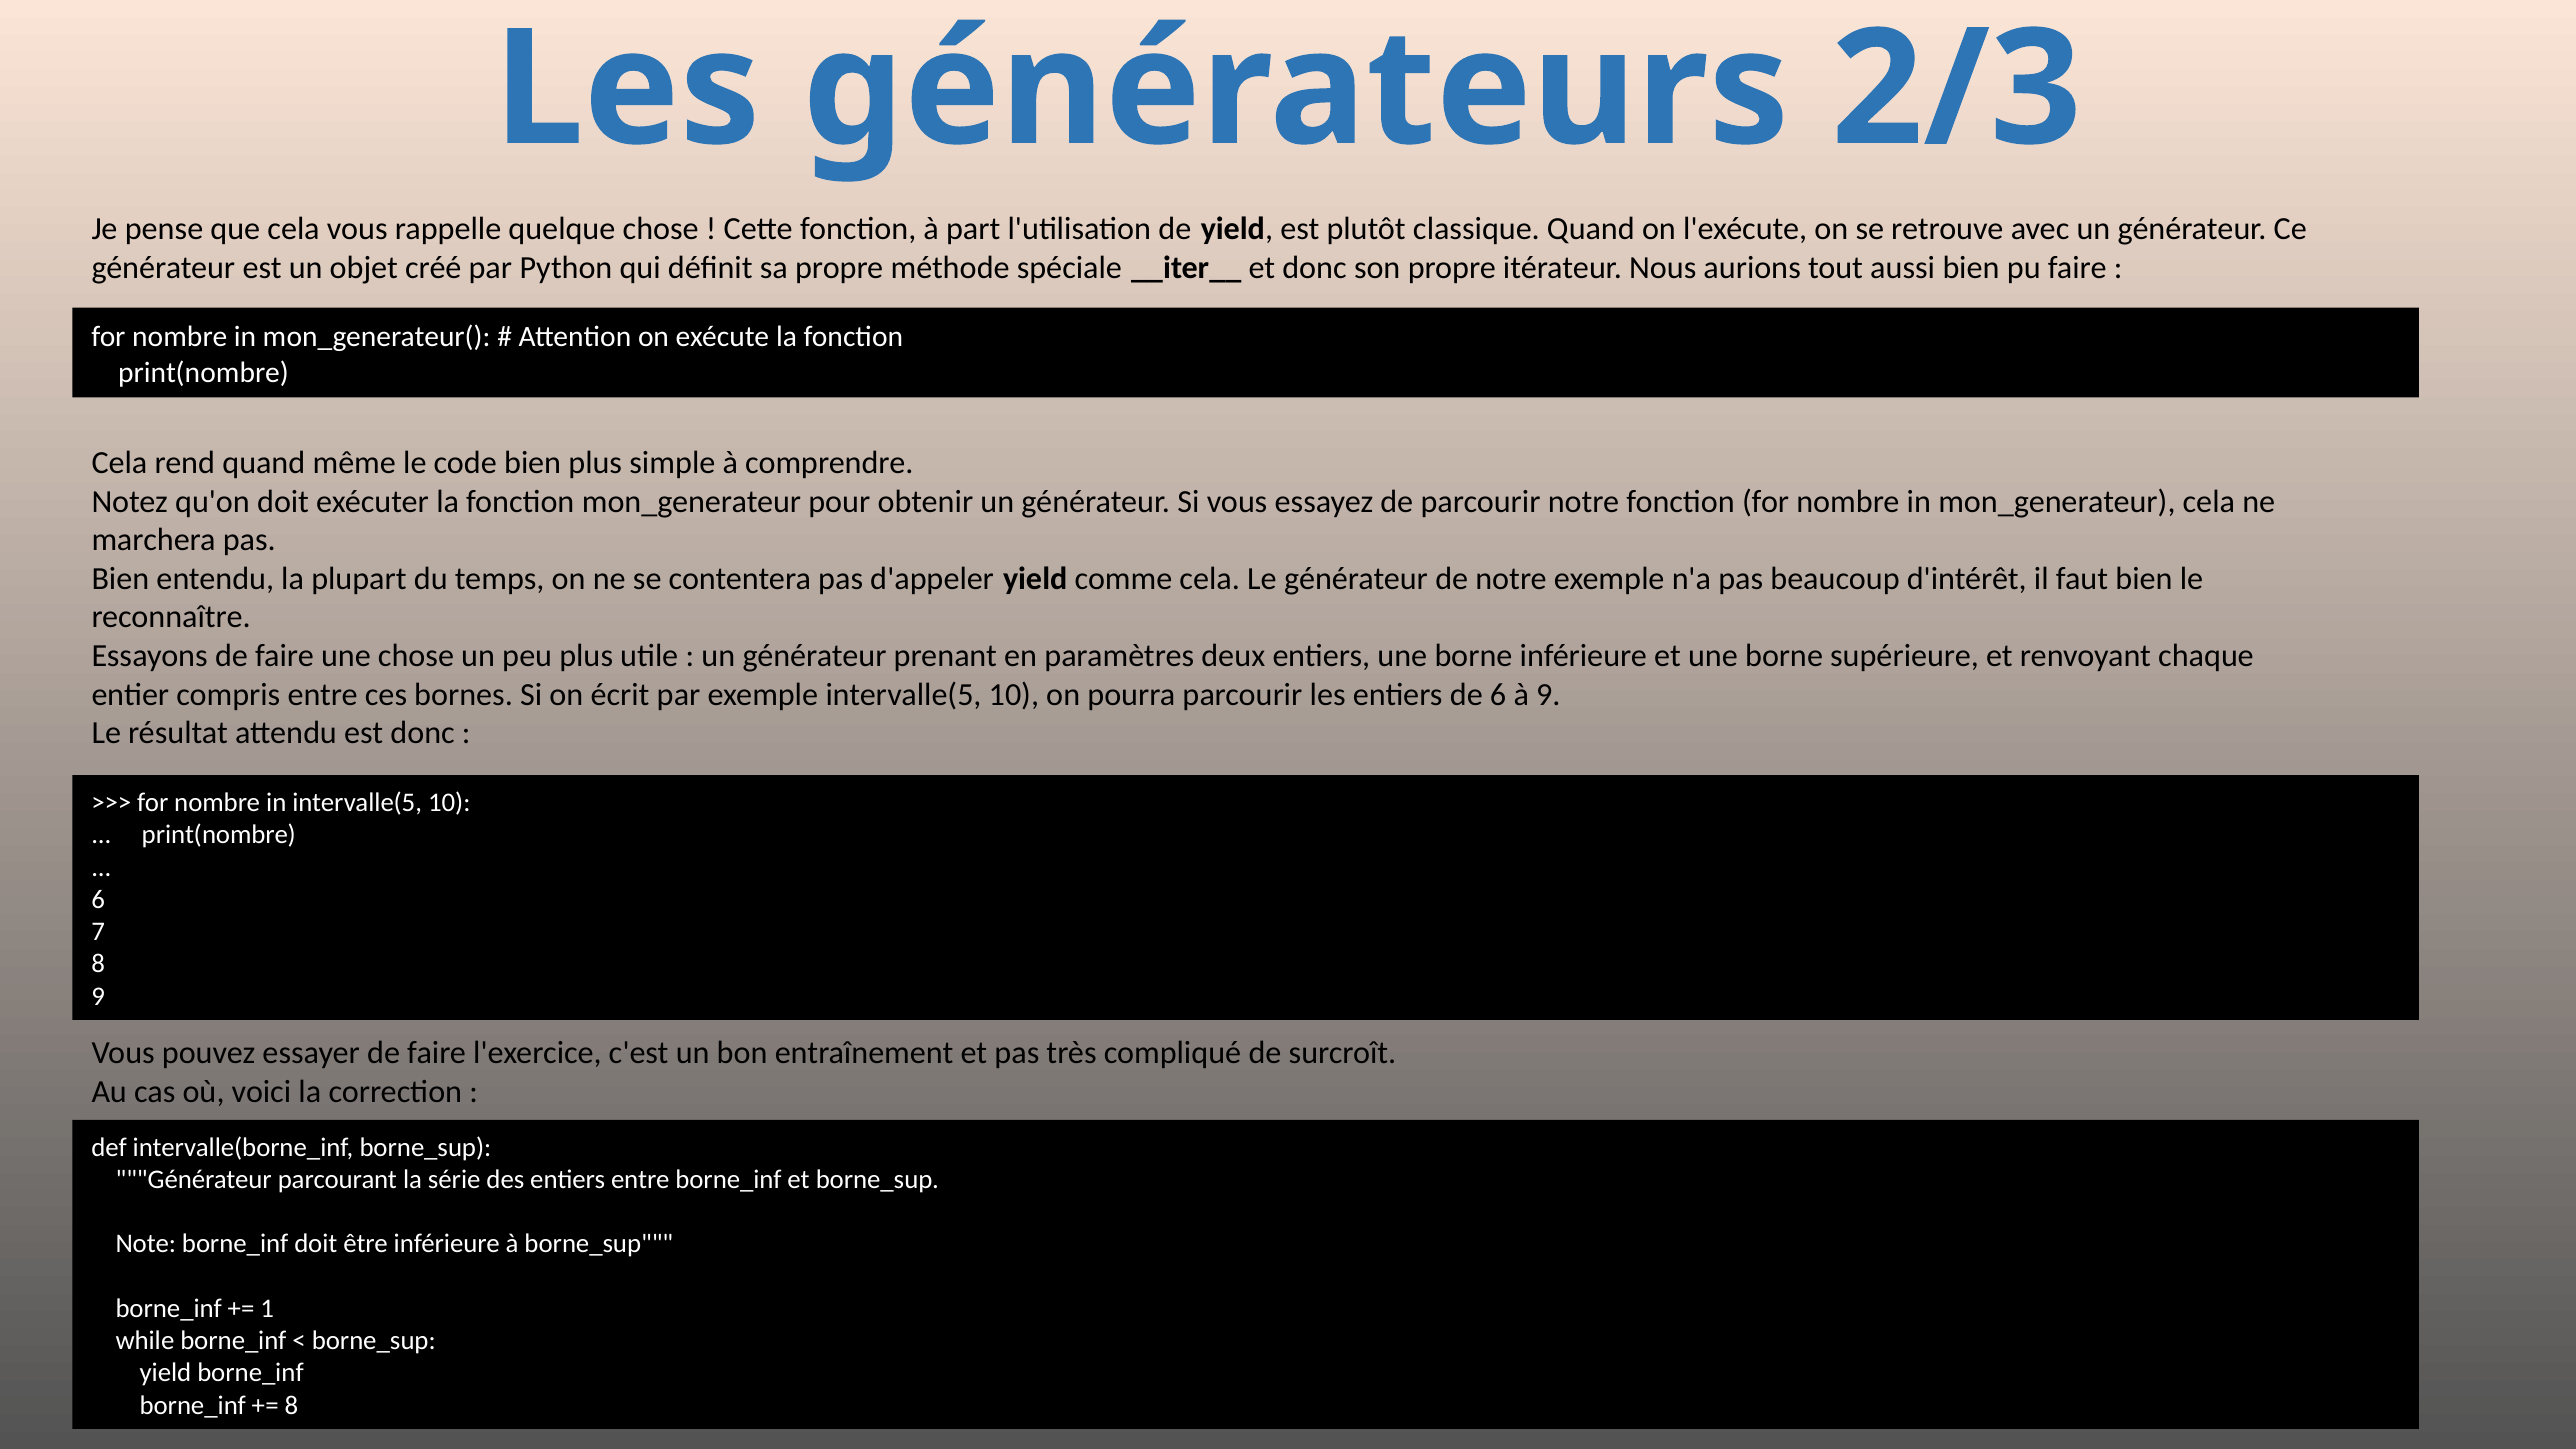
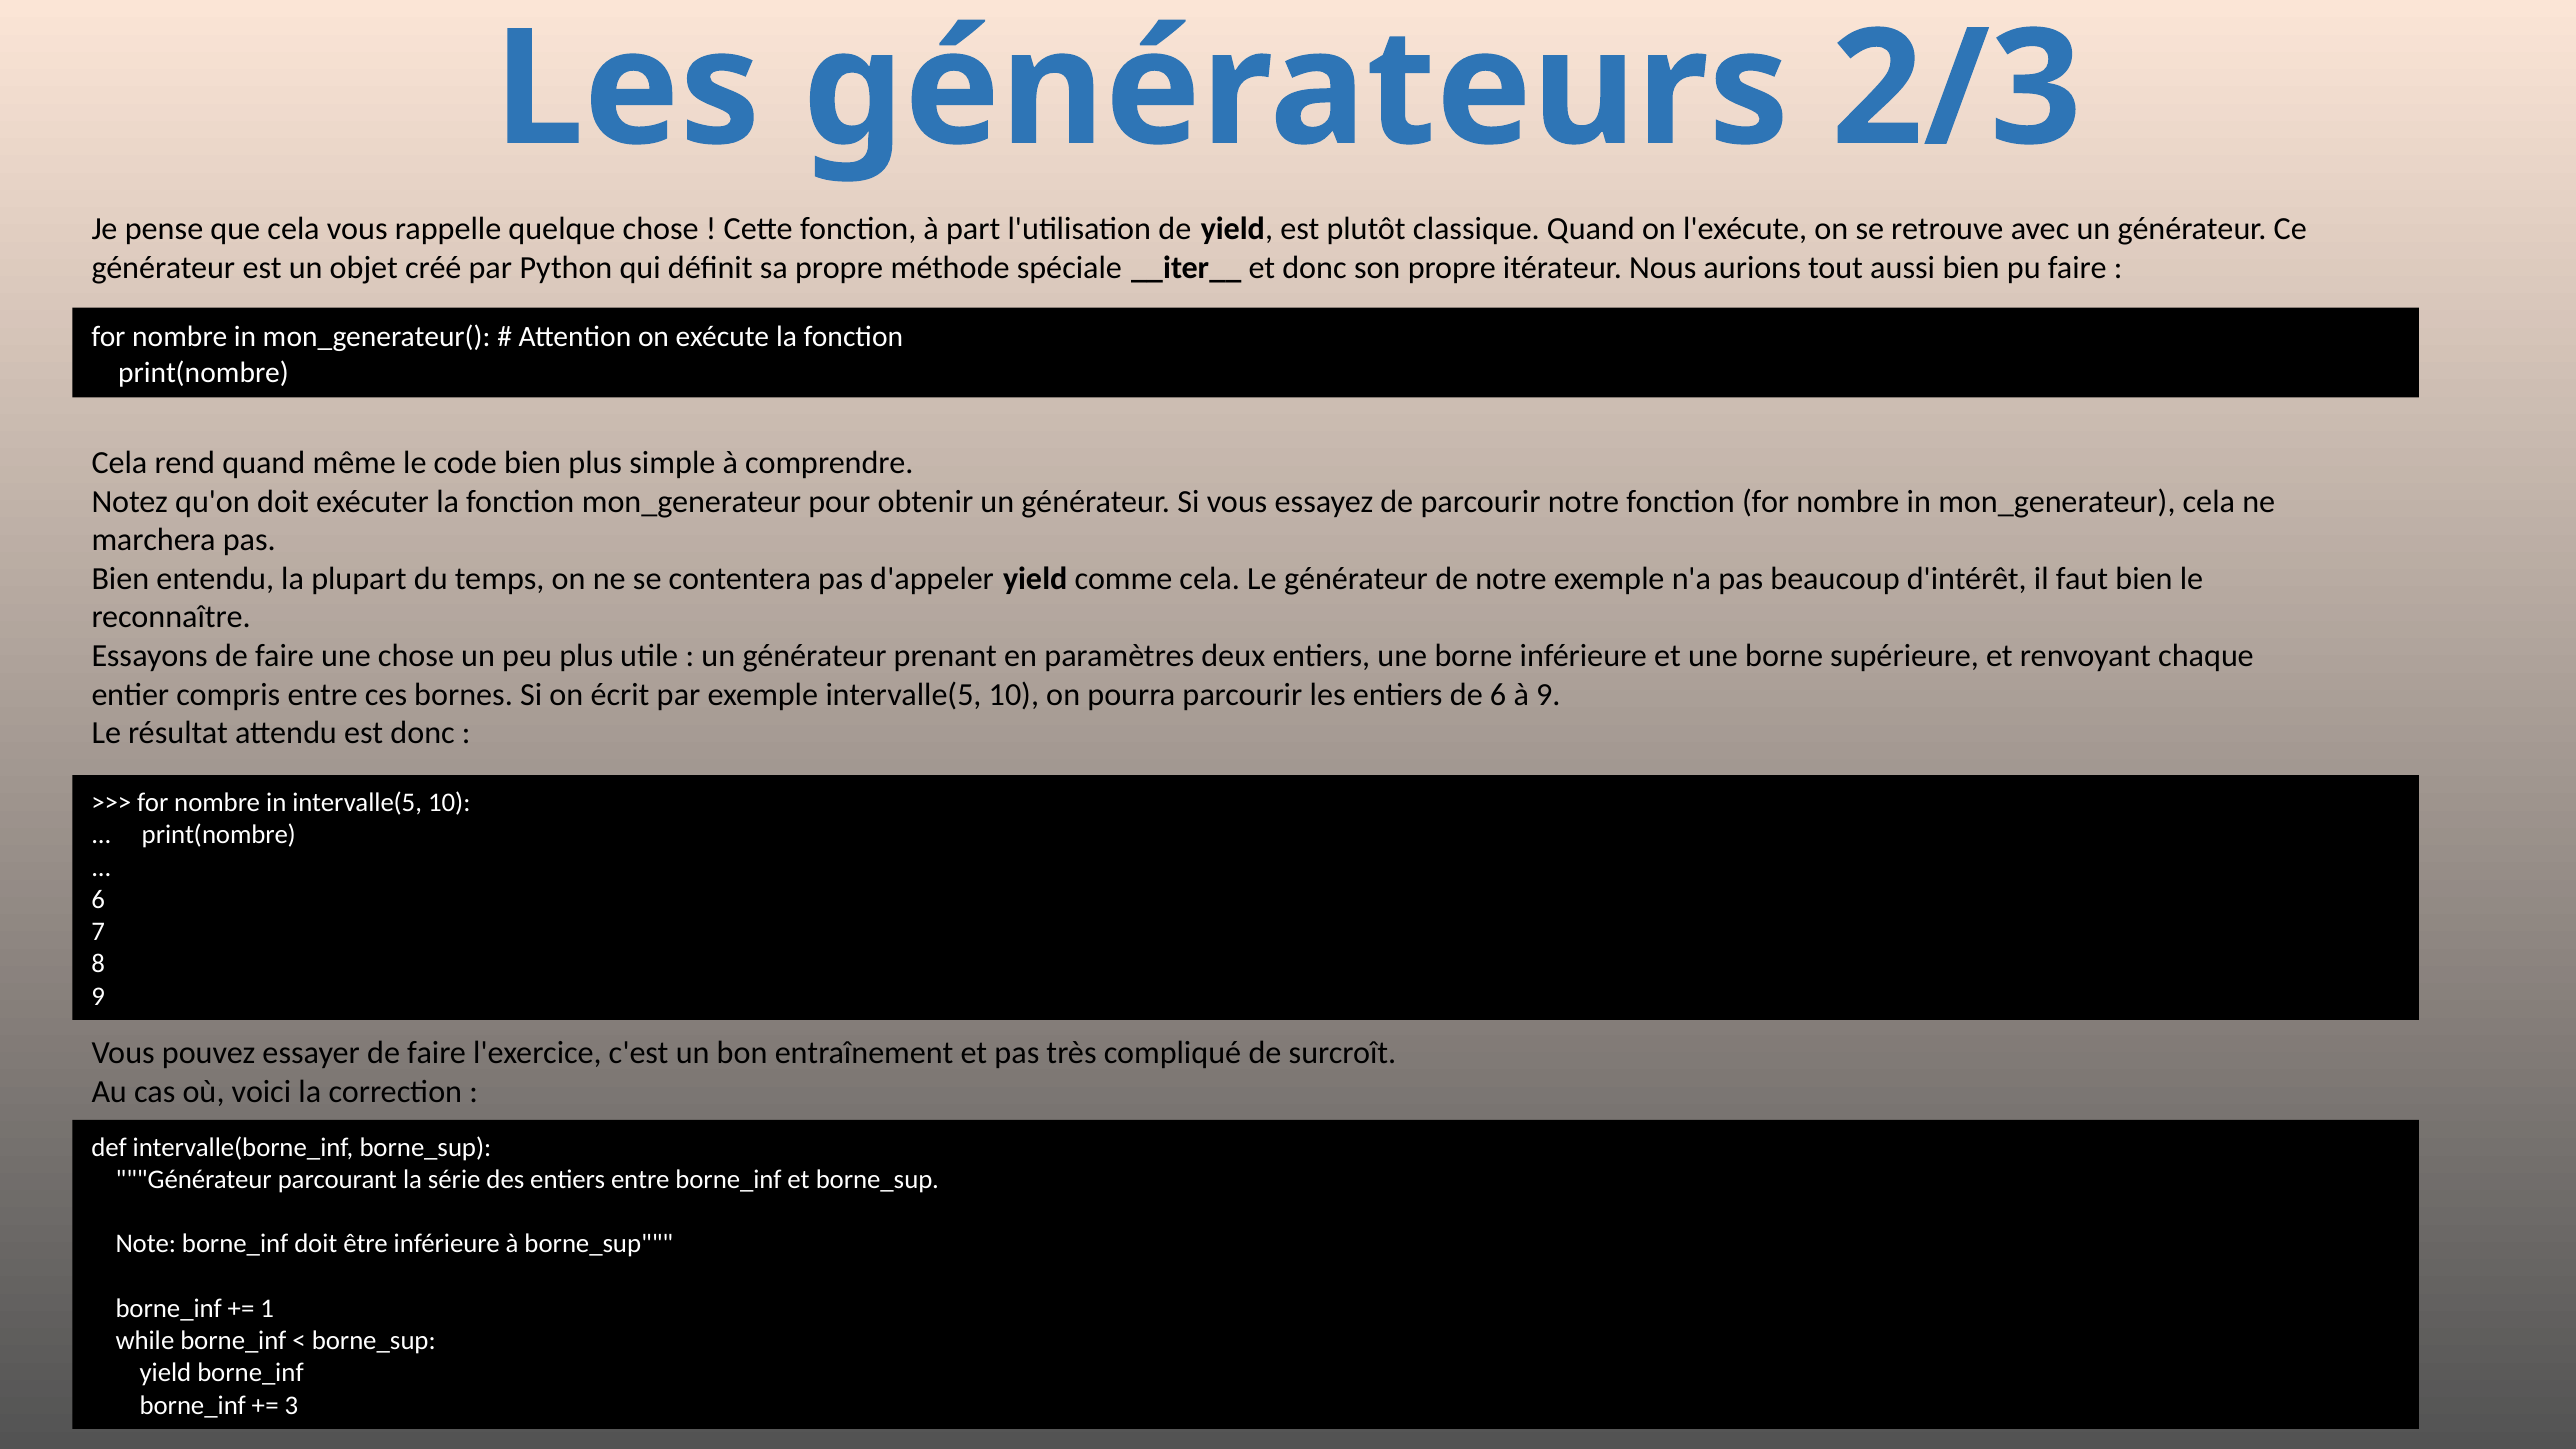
8: 8 -> 3 (291, 1405)
